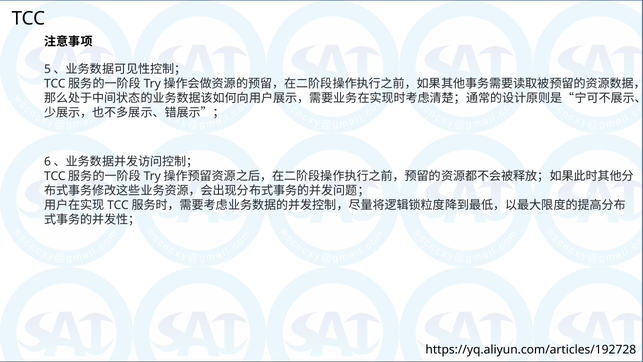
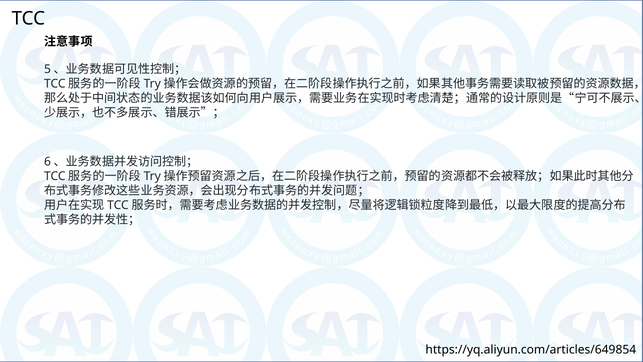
https://yq.aliyun.com/articles/192728: https://yq.aliyun.com/articles/192728 -> https://yq.aliyun.com/articles/649854 (531, 350)
